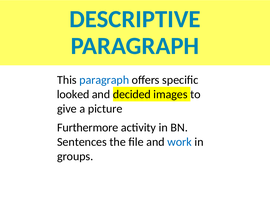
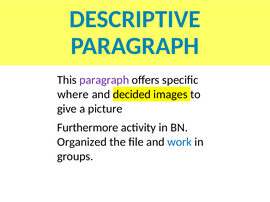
paragraph colour: blue -> purple (104, 80)
looked: looked -> where (73, 95)
Sentences: Sentences -> Organized (82, 142)
